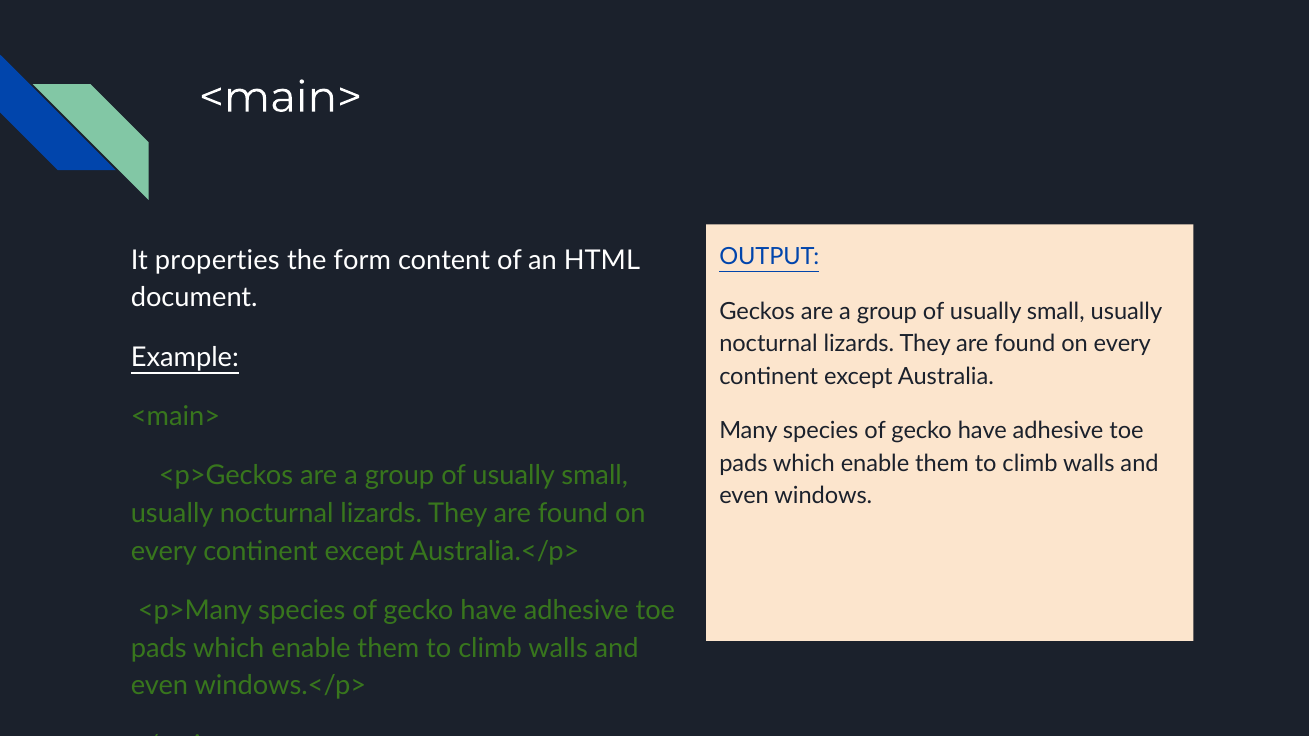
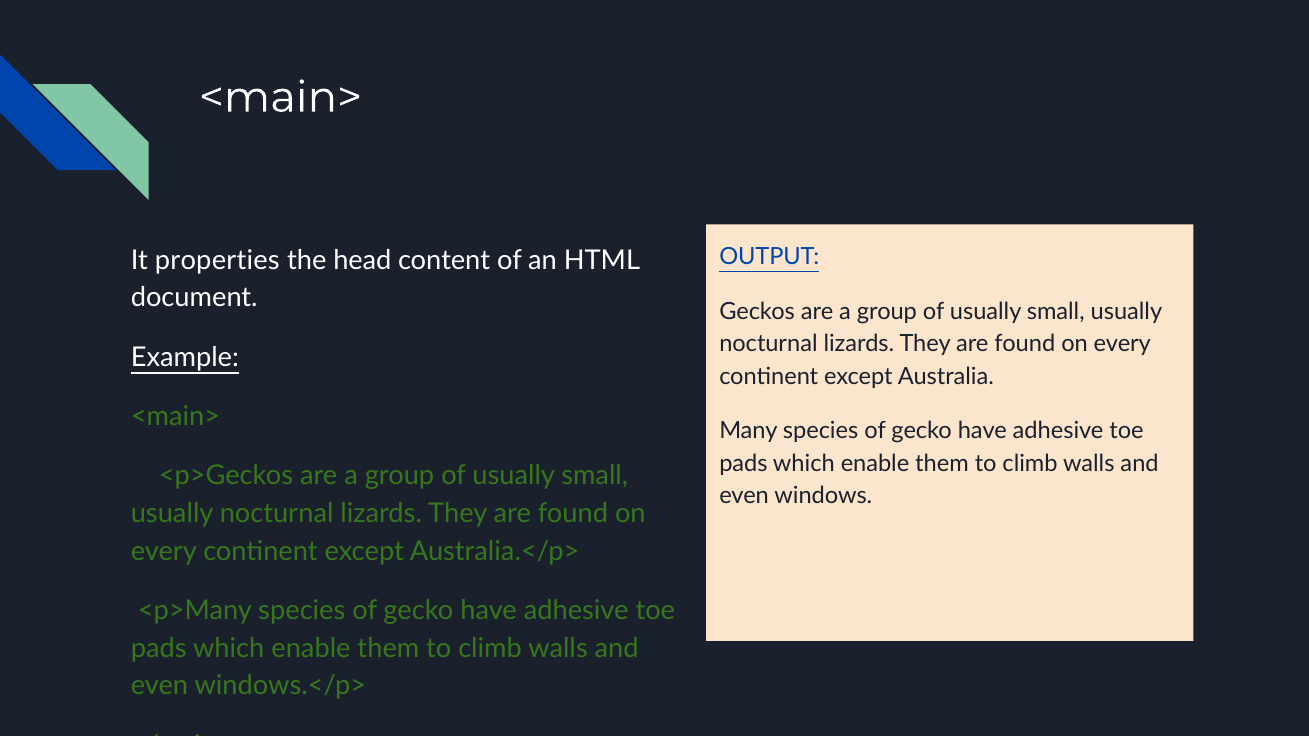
form: form -> head (362, 260)
